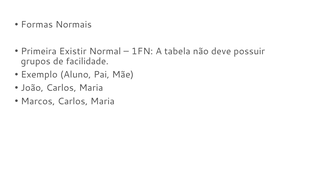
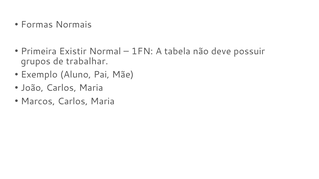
facilidade: facilidade -> trabalhar (87, 61)
